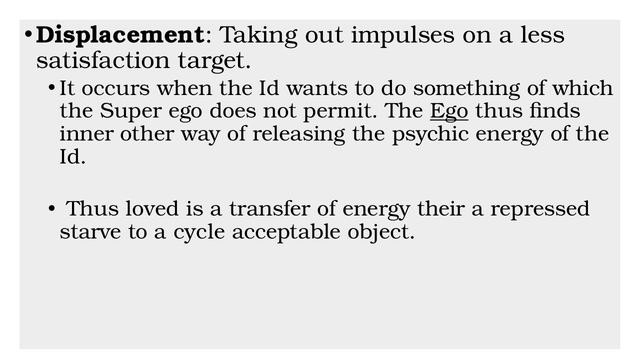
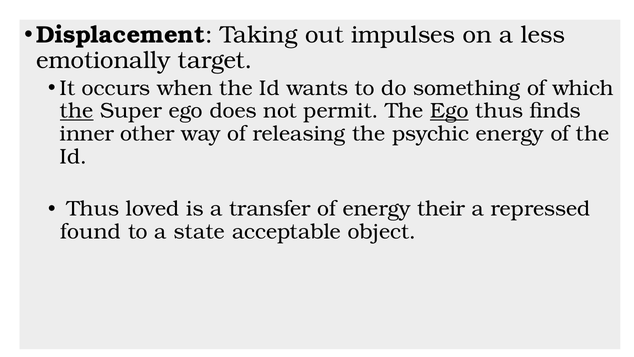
satisfaction: satisfaction -> emotionally (103, 60)
the underline: none -> present (77, 111)
starve: starve -> found (91, 232)
cycle: cycle -> state (199, 232)
